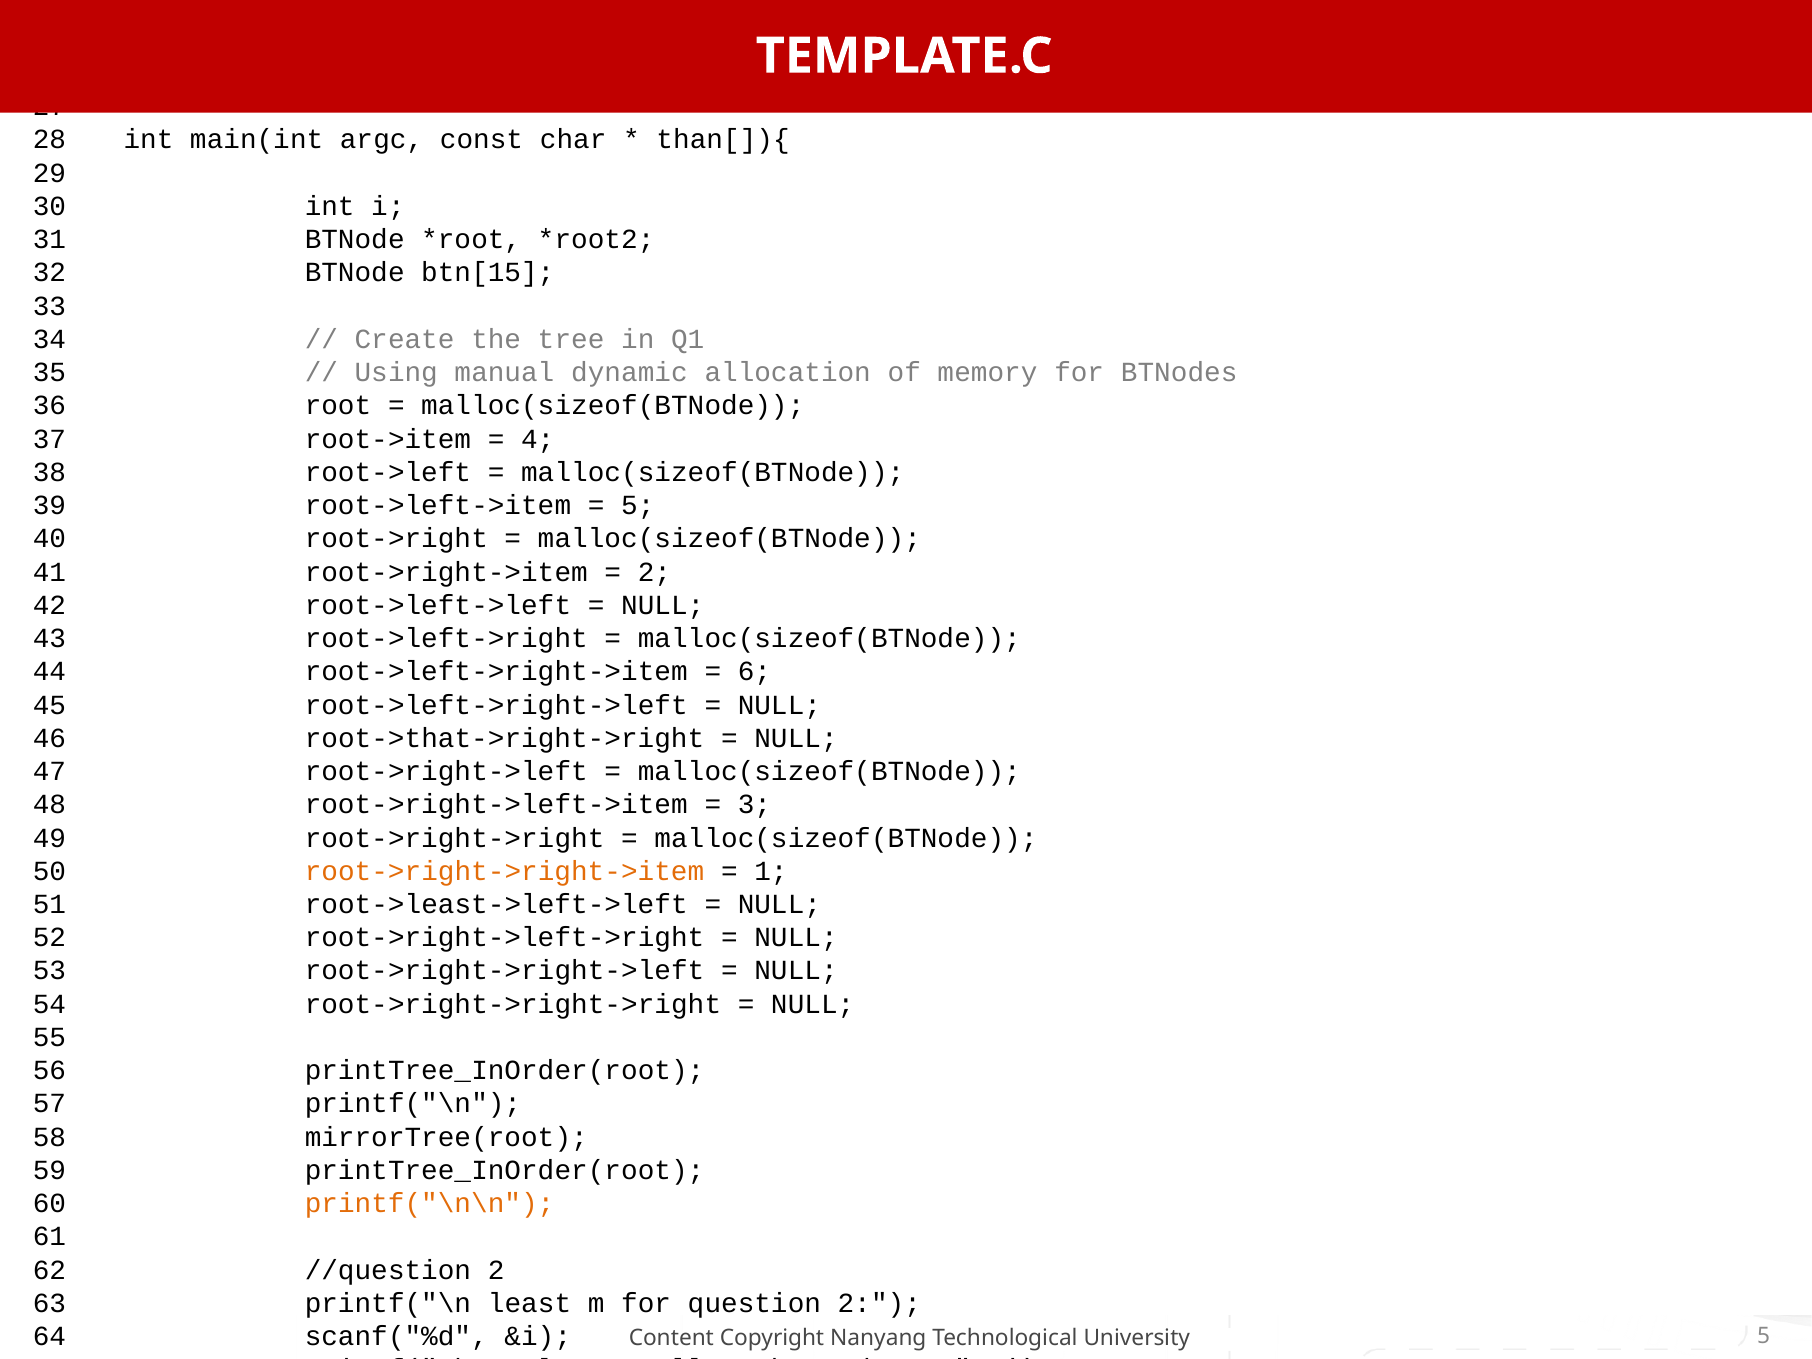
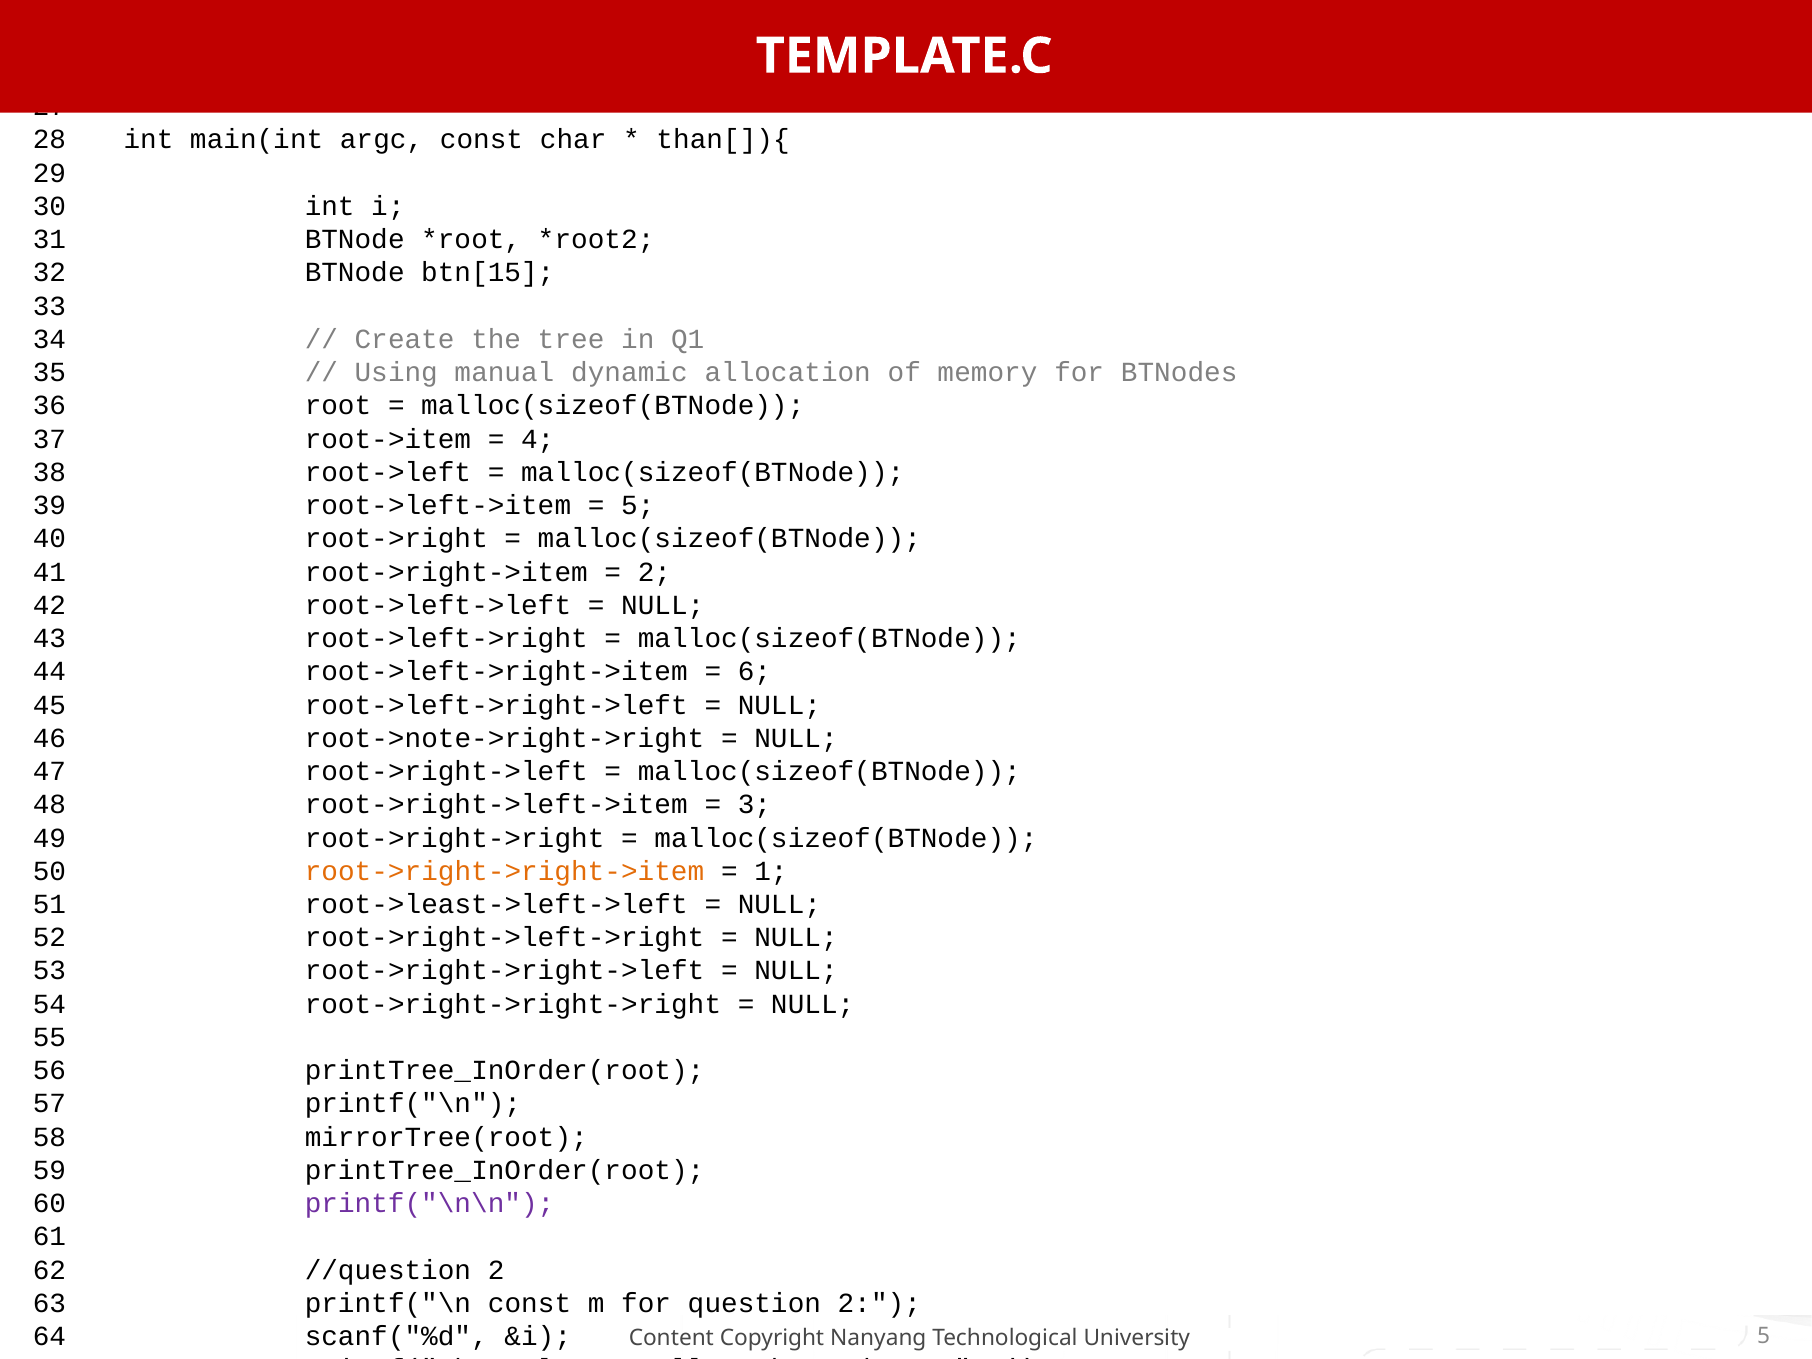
root->that->right->right: root->that->right->right -> root->note->right->right (504, 738)
printf("\n\n colour: orange -> purple (430, 1204)
printf("\n least: least -> const (530, 1303)
